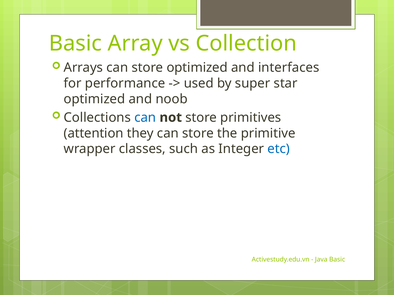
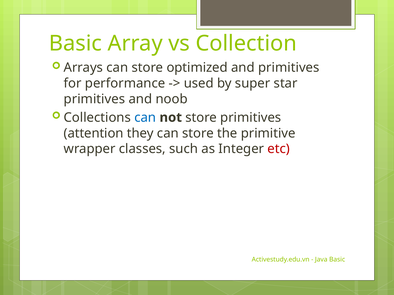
and interfaces: interfaces -> primitives (289, 68)
optimized: optimized -> primitives (94, 99)
etc colour: blue -> red (279, 149)
